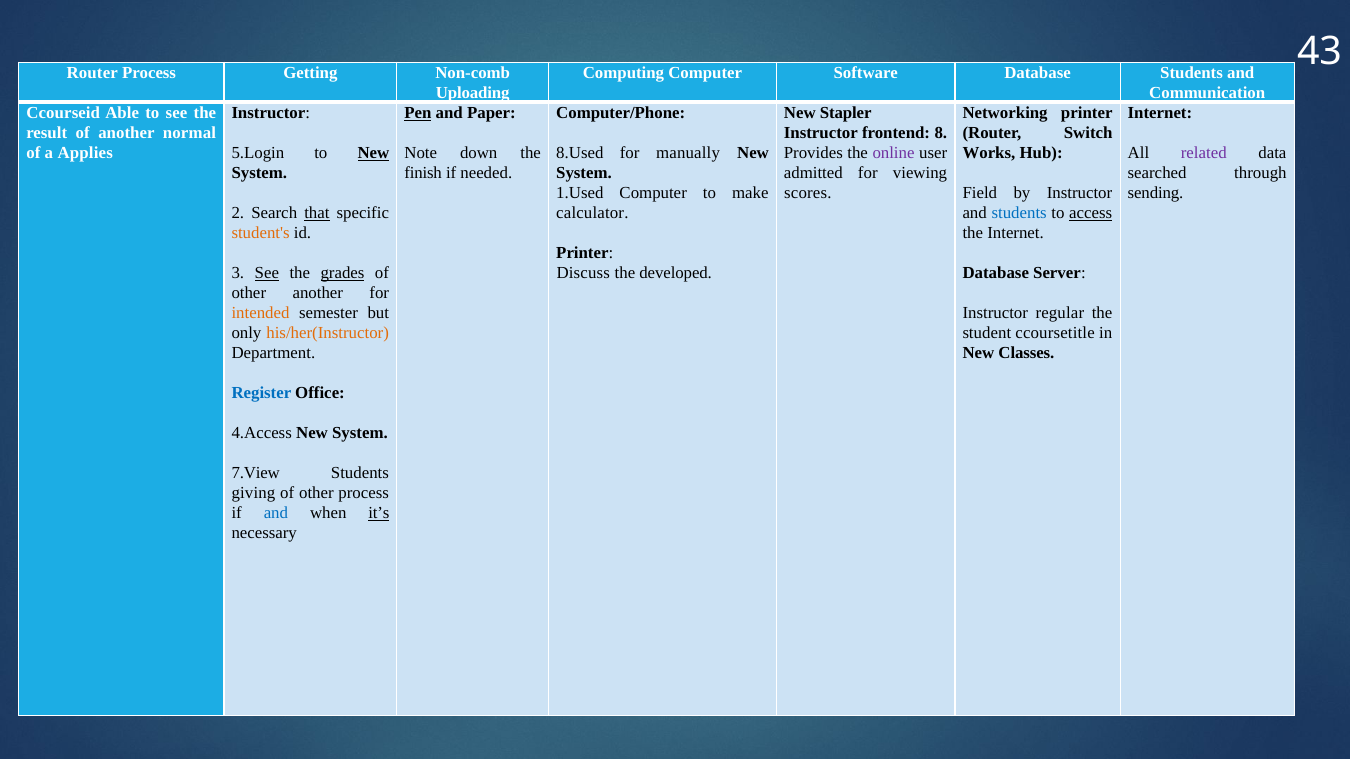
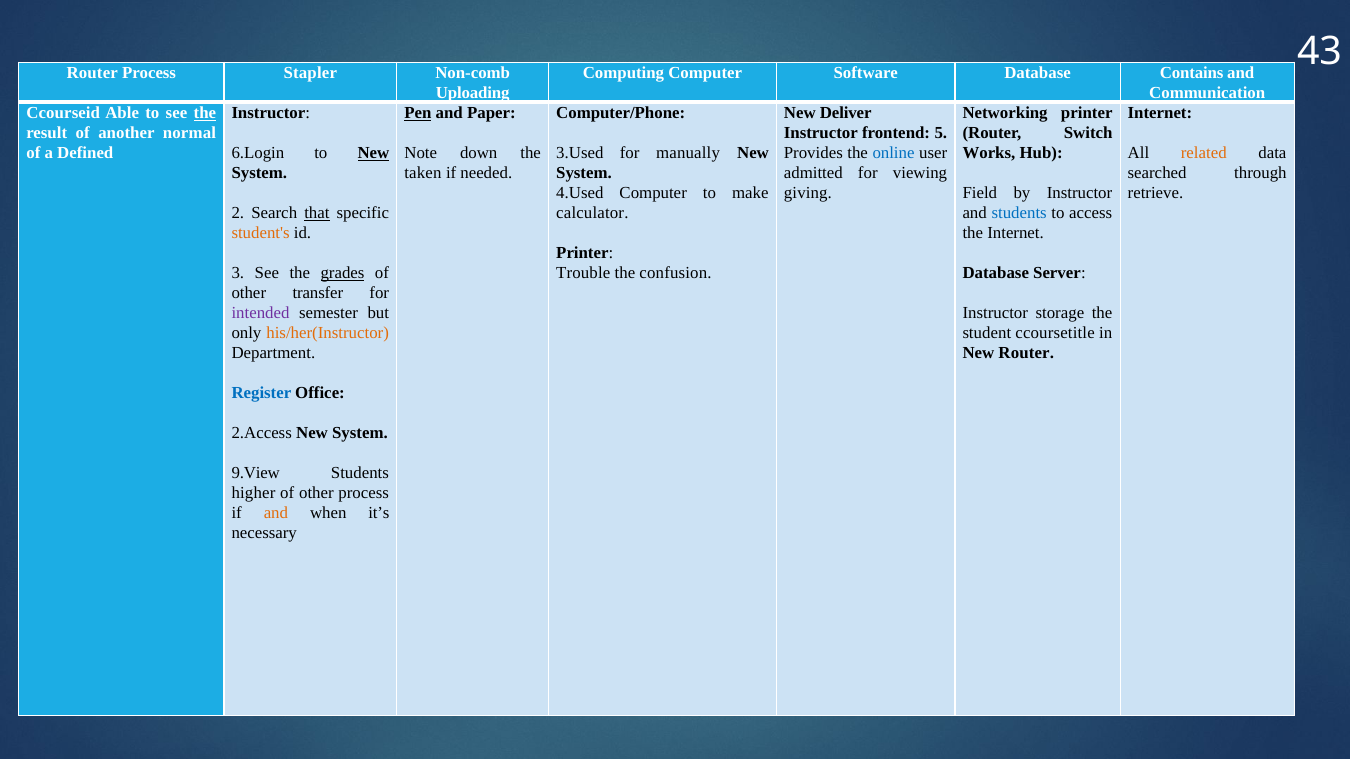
Getting: Getting -> Stapler (310, 73)
Database Students: Students -> Contains (1192, 73)
the underline: none -> present (205, 113)
Stapler: Stapler -> Deliver (846, 113)
8: 8 -> 5 (941, 133)
Applies: Applies -> Defined (85, 153)
5.Login: 5.Login -> 6.Login (258, 153)
8.Used: 8.Used -> 3.Used (580, 153)
online colour: purple -> blue (894, 153)
related colour: purple -> orange (1204, 153)
finish: finish -> taken (423, 173)
1.Used: 1.Used -> 4.Used (580, 193)
scores: scores -> giving (808, 193)
sending: sending -> retrieve (1156, 193)
access underline: present -> none (1091, 213)
See underline: present -> none (267, 273)
Discuss: Discuss -> Trouble (583, 273)
developed: developed -> confusion (676, 273)
other another: another -> transfer (318, 293)
intended colour: orange -> purple (261, 313)
regular: regular -> storage (1060, 313)
New Classes: Classes -> Router (1026, 353)
4.Access: 4.Access -> 2.Access (262, 433)
7.View: 7.View -> 9.View (256, 473)
giving: giving -> higher (253, 493)
and colour: blue -> orange (276, 513)
it’s underline: present -> none (379, 513)
